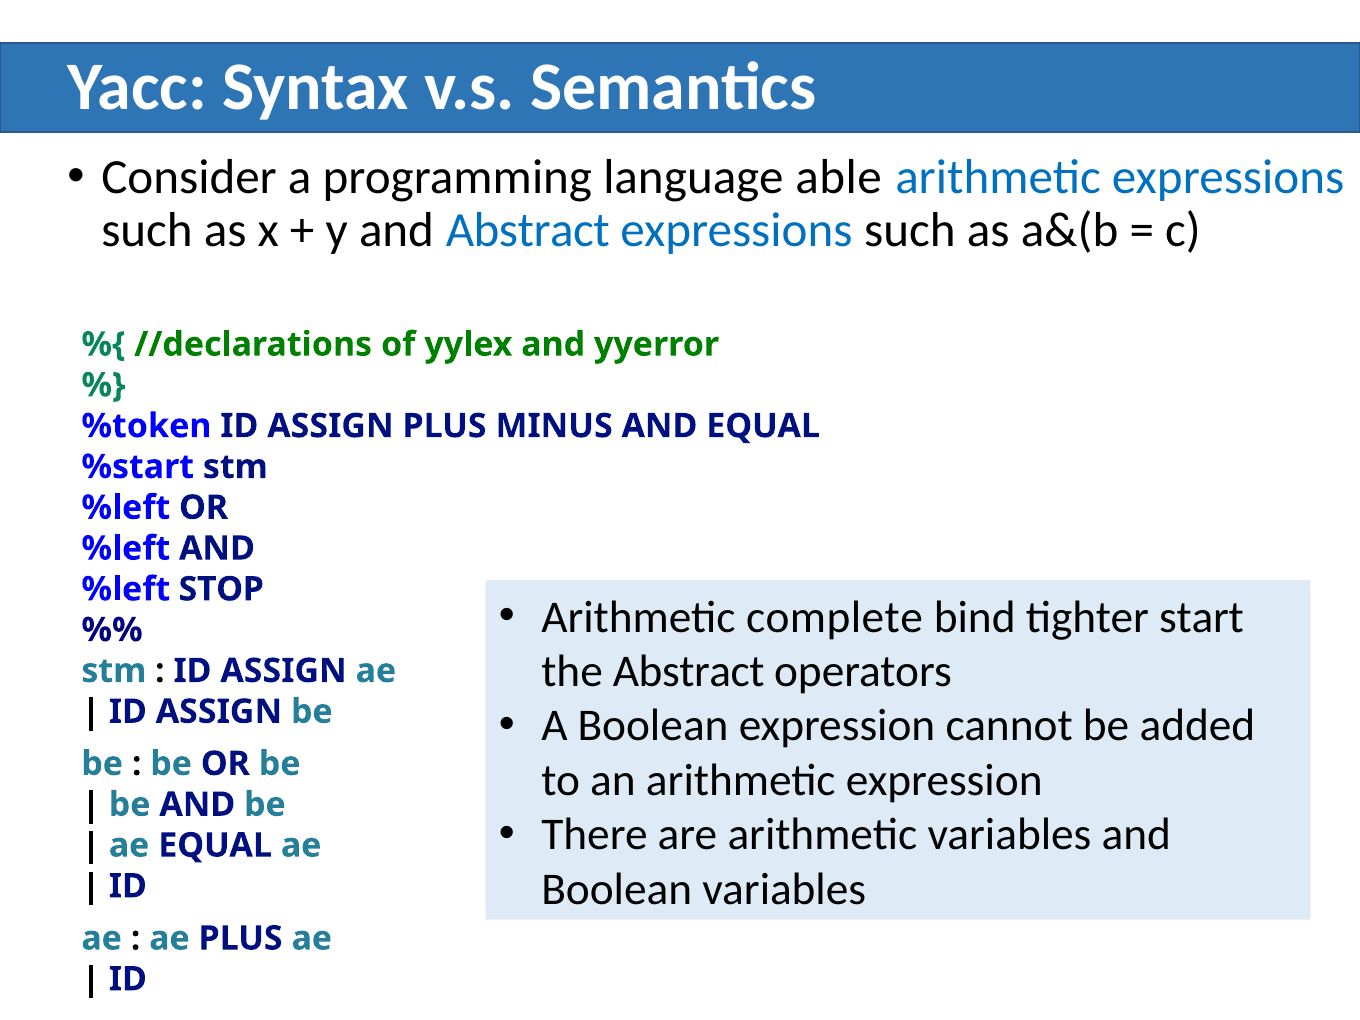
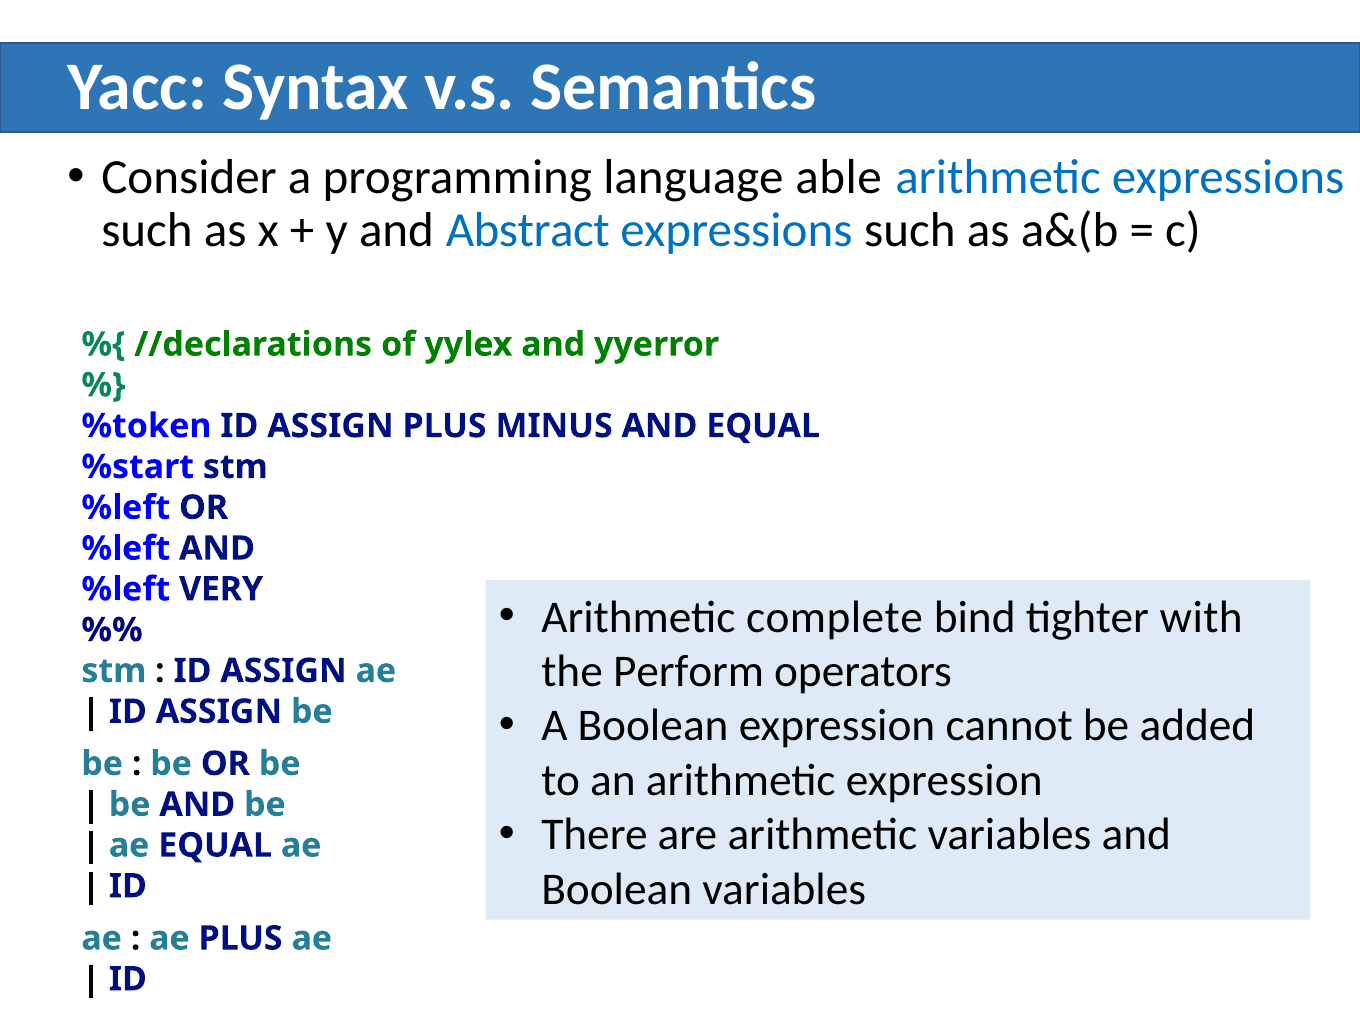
STOP: STOP -> VERY (221, 589)
start: start -> with (1201, 617)
the Abstract: Abstract -> Perform (689, 671)
